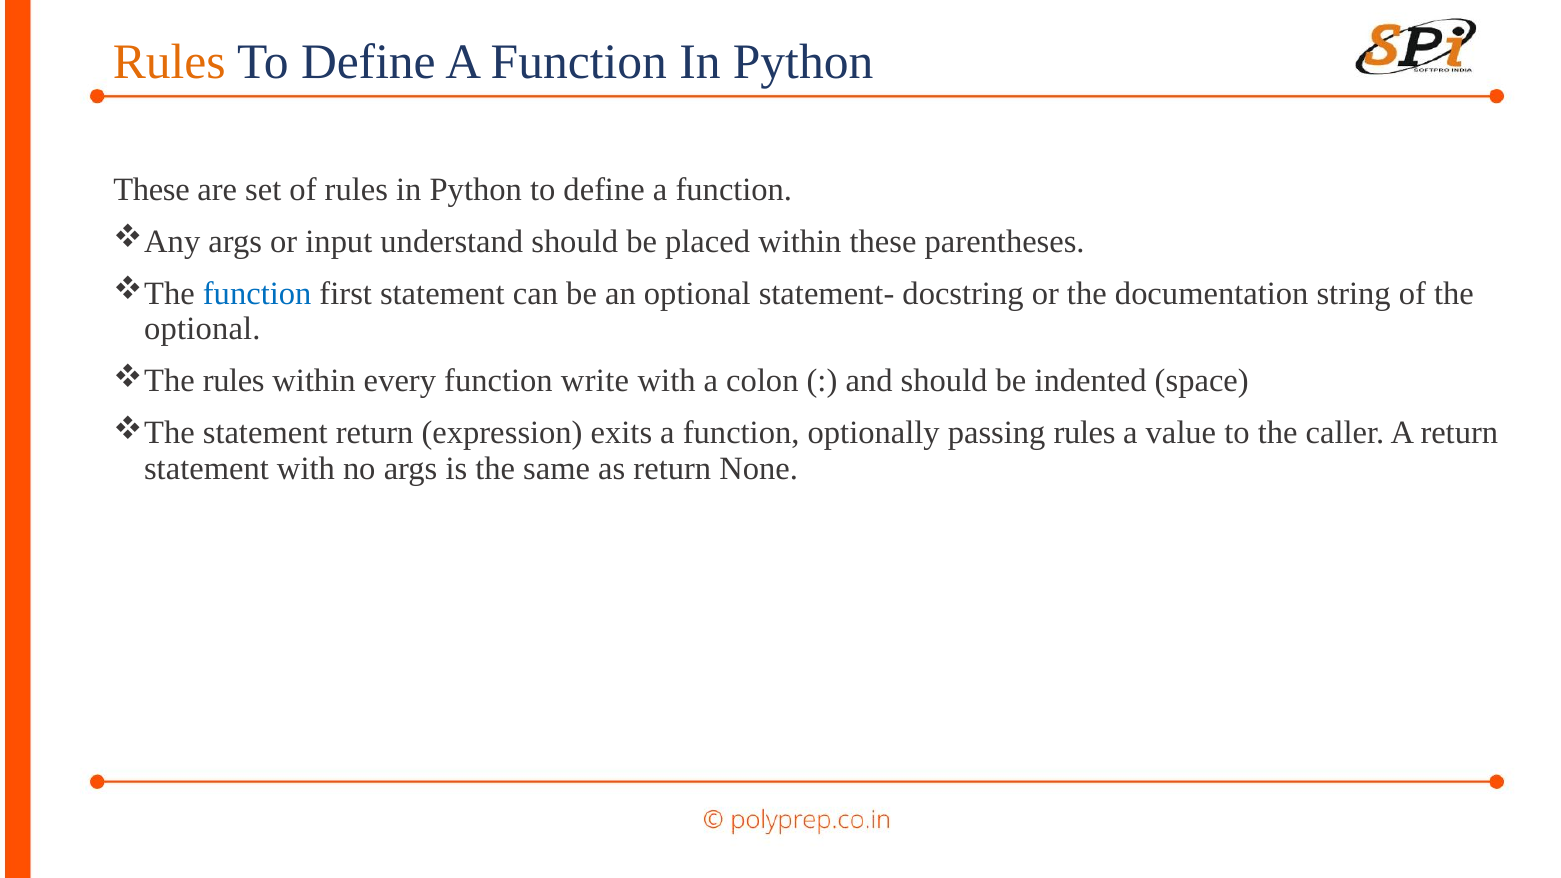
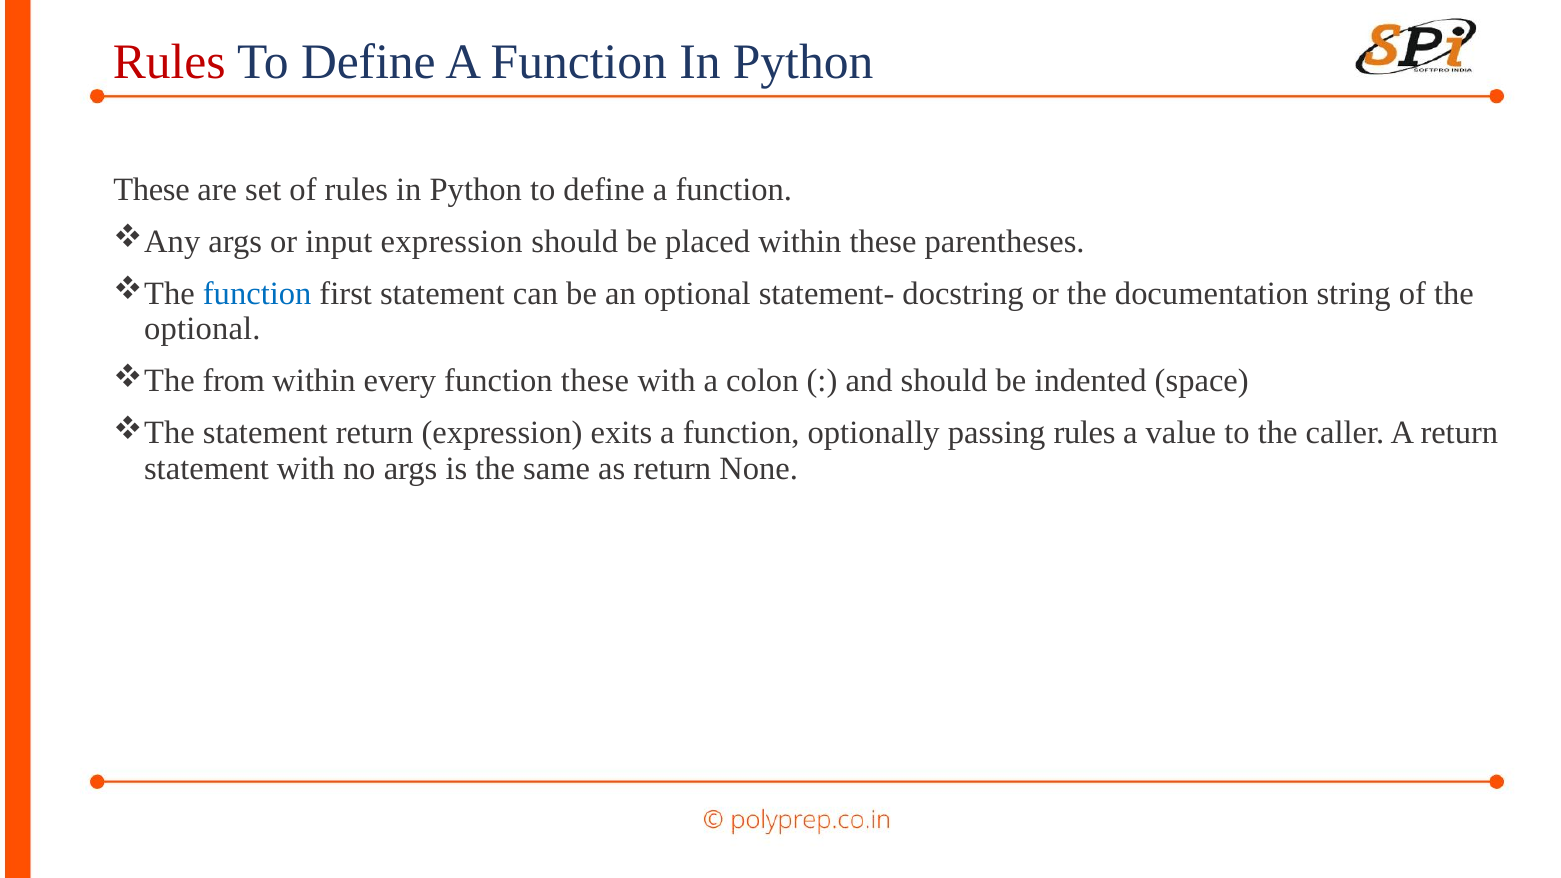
Rules colour: orange -> red (169, 63)
input understand: understand -> expression (452, 242)
rules: rules -> from (234, 381)
function write: write -> these (595, 381)
